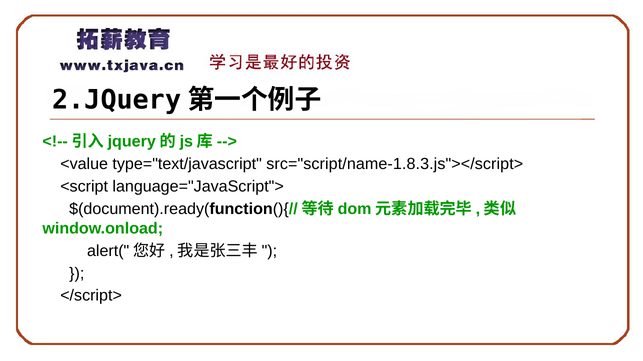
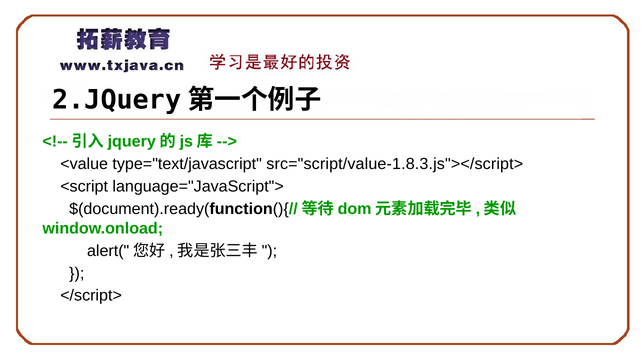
src="script/name-1.8.3.js"></script>: src="script/name-1.8.3.js"></script> -> src="script/value-1.8.3.js"></script> (395, 164)
